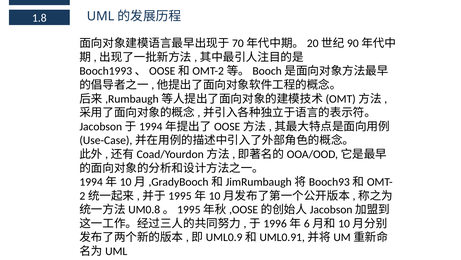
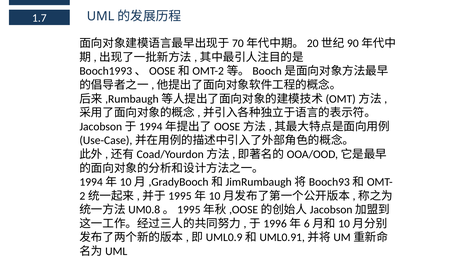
1.8: 1.8 -> 1.7 (39, 18)
